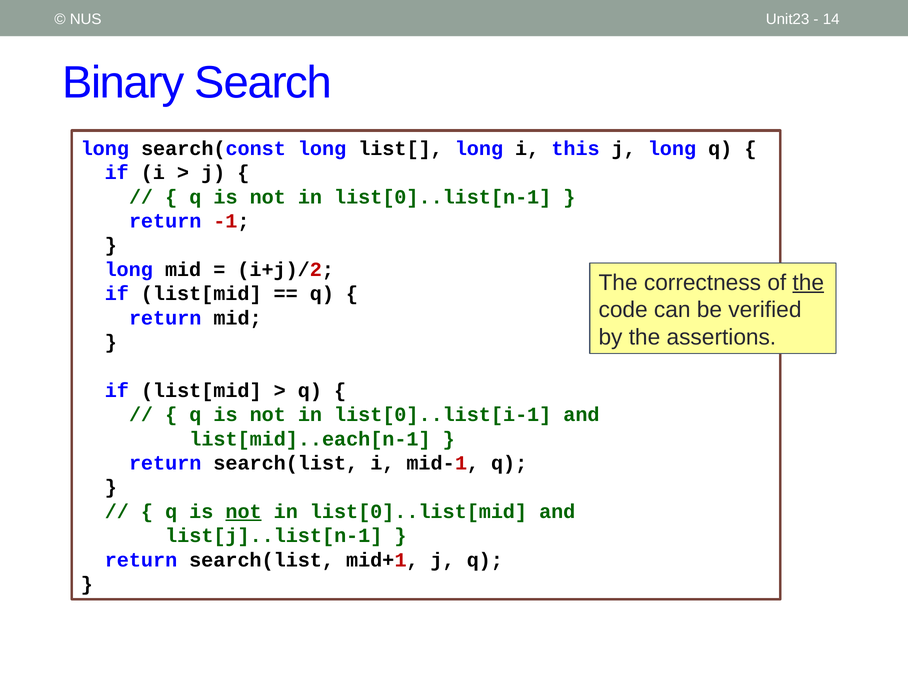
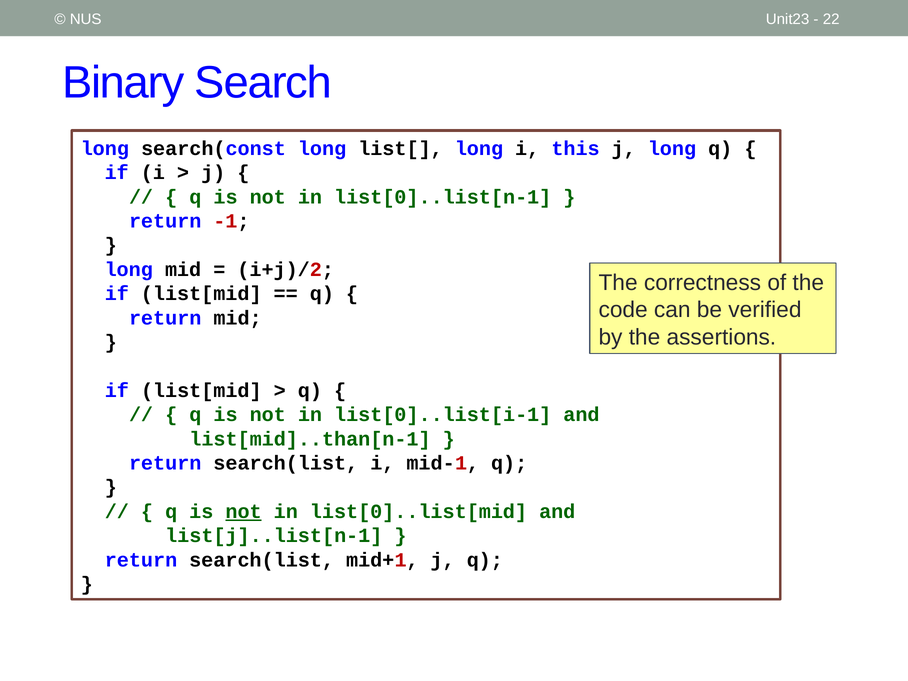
14: 14 -> 22 (831, 19)
the underline: present -> none (808, 283)
list[mid]..each[n-1: list[mid]..each[n-1 -> list[mid]..than[n-1 (310, 439)
